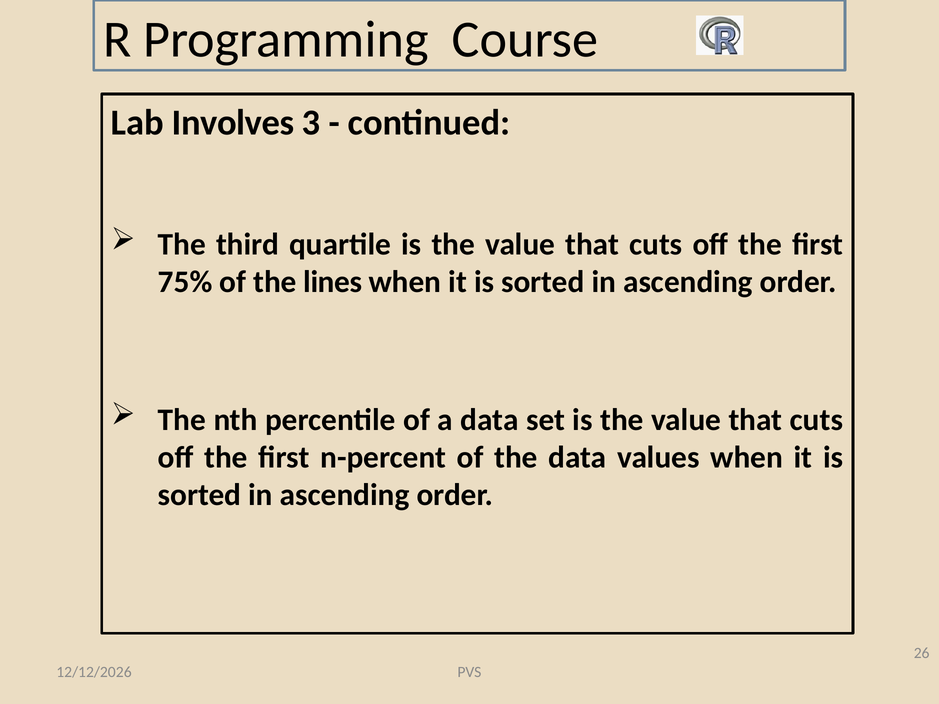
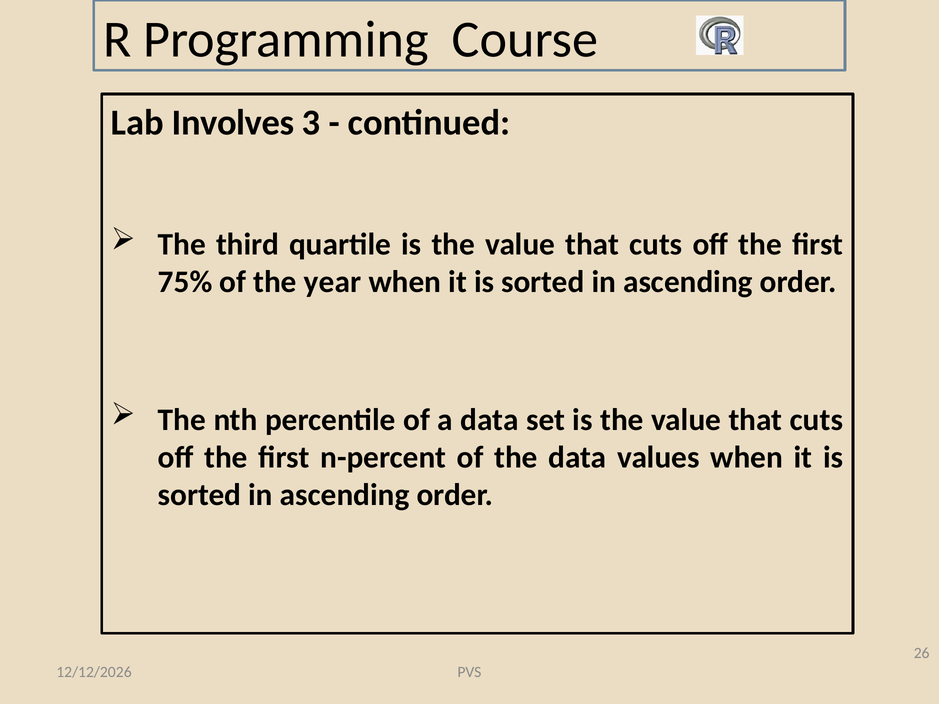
lines: lines -> year (333, 282)
